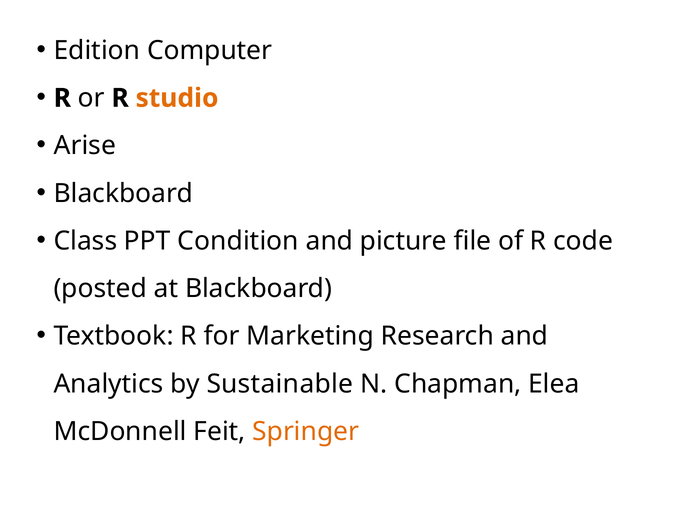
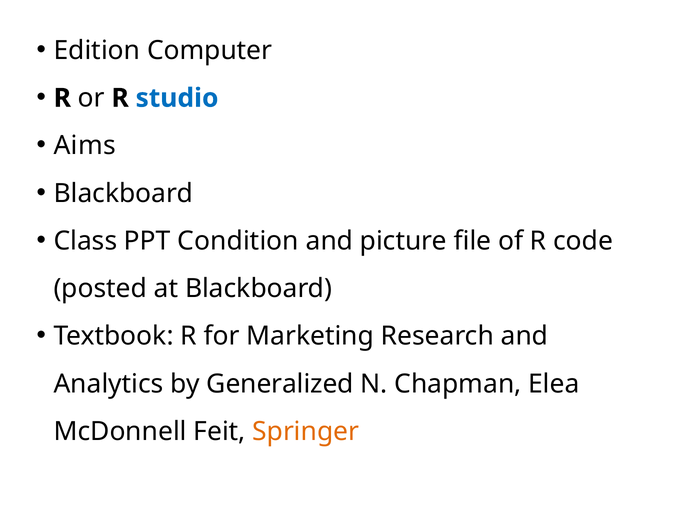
studio colour: orange -> blue (177, 98)
Arise: Arise -> Aims (85, 146)
Sustainable: Sustainable -> Generalized (280, 384)
